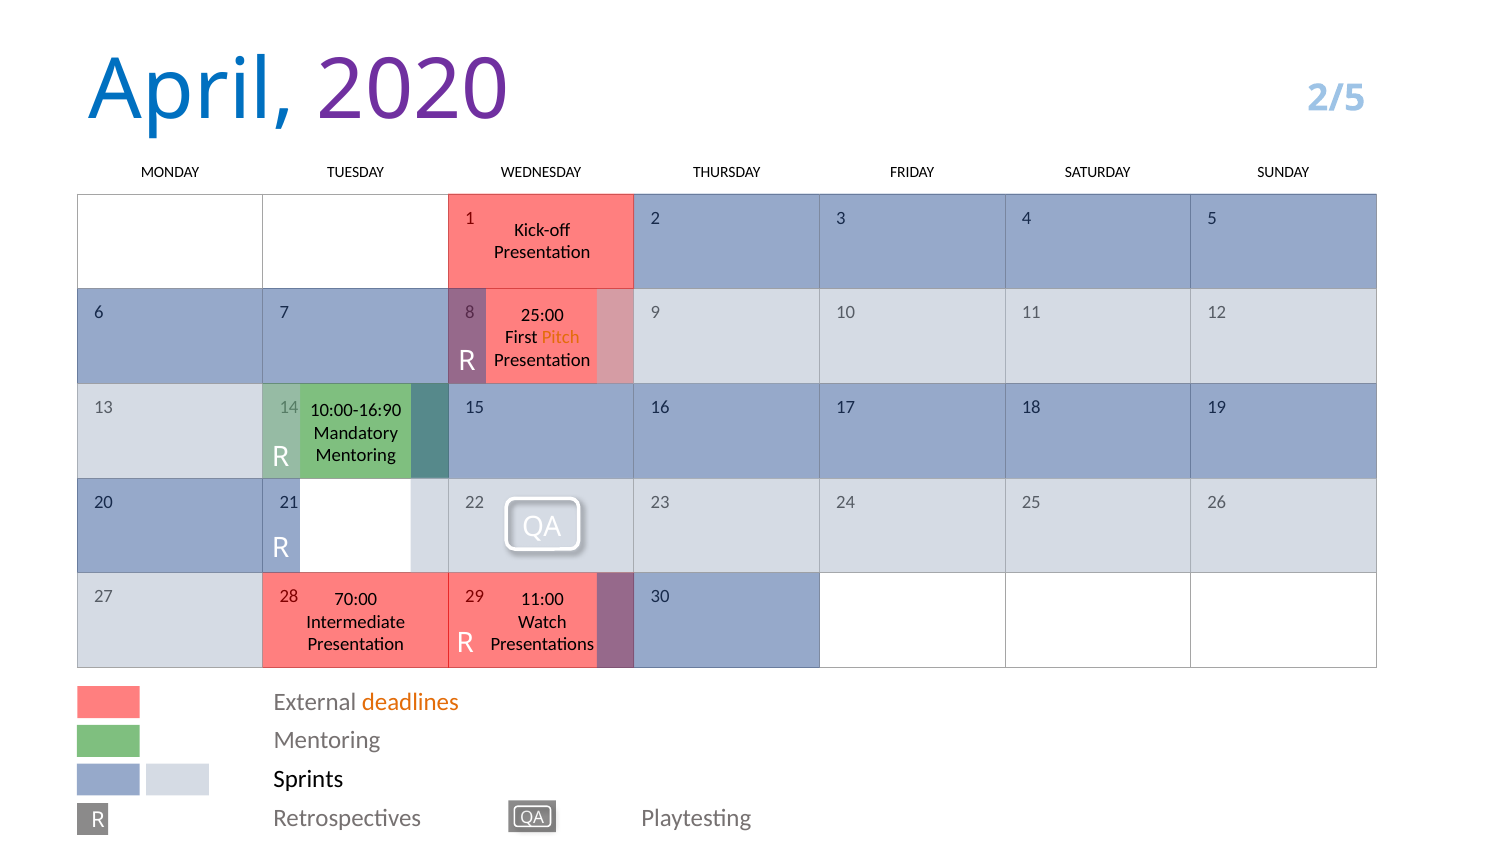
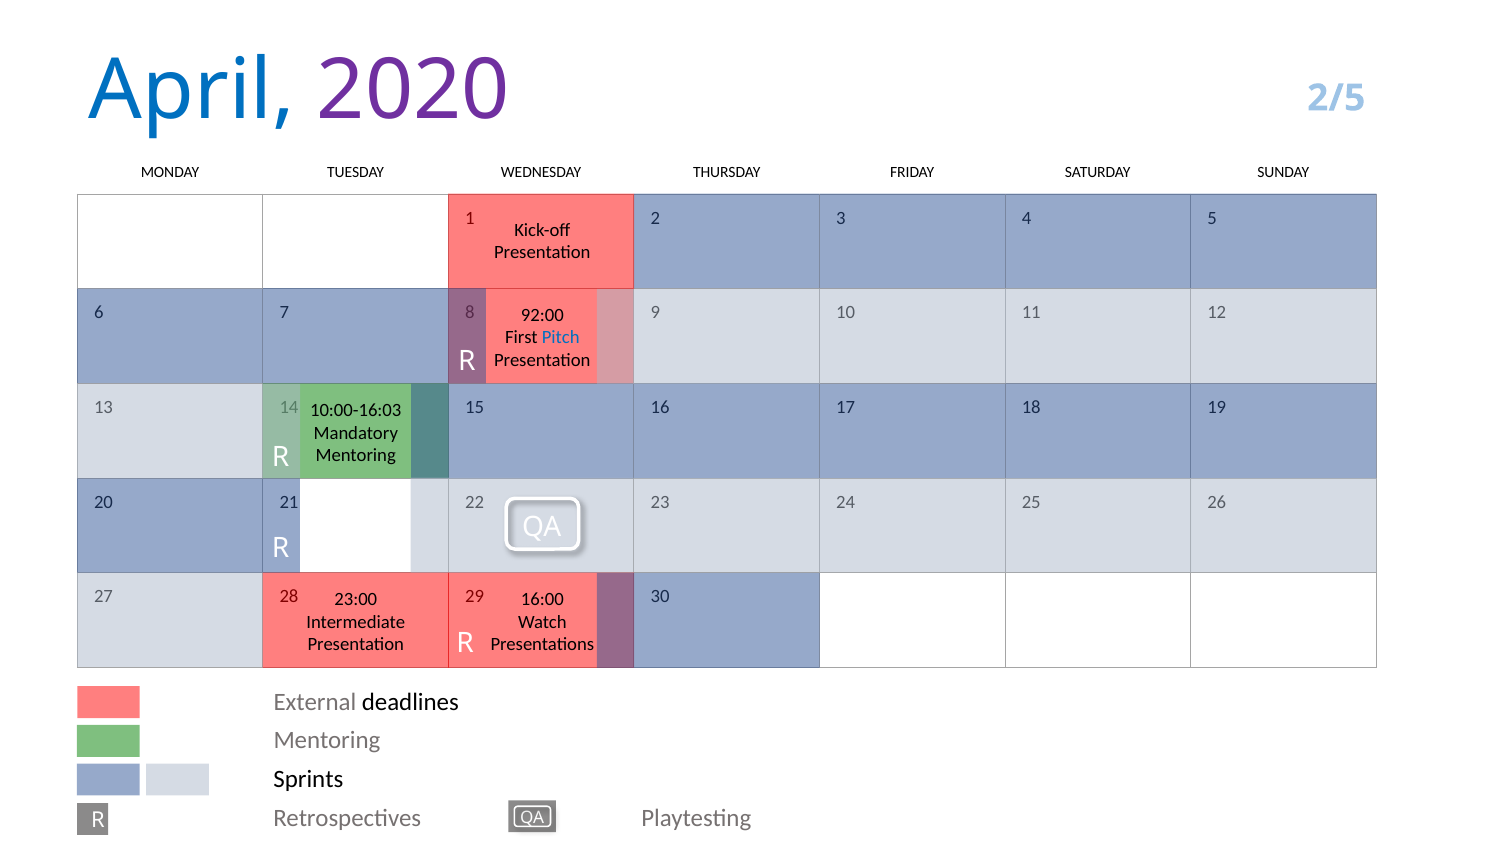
25:00: 25:00 -> 92:00 (542, 315)
Pitch colour: orange -> blue (561, 337)
10:00-16:90: 10:00-16:90 -> 10:00-16:03 (356, 410)
70:00: 70:00 -> 23:00 (356, 599)
11:00: 11:00 -> 16:00 (542, 599)
deadlines colour: orange -> black (410, 702)
